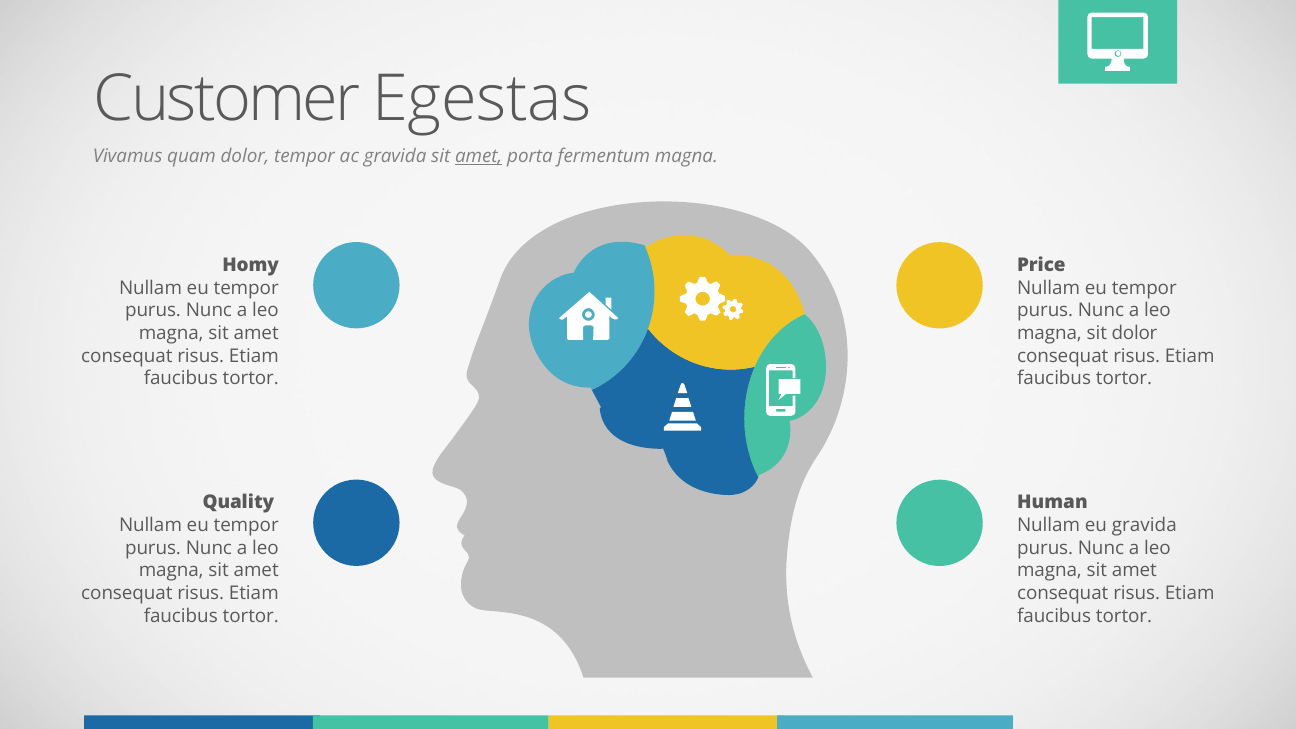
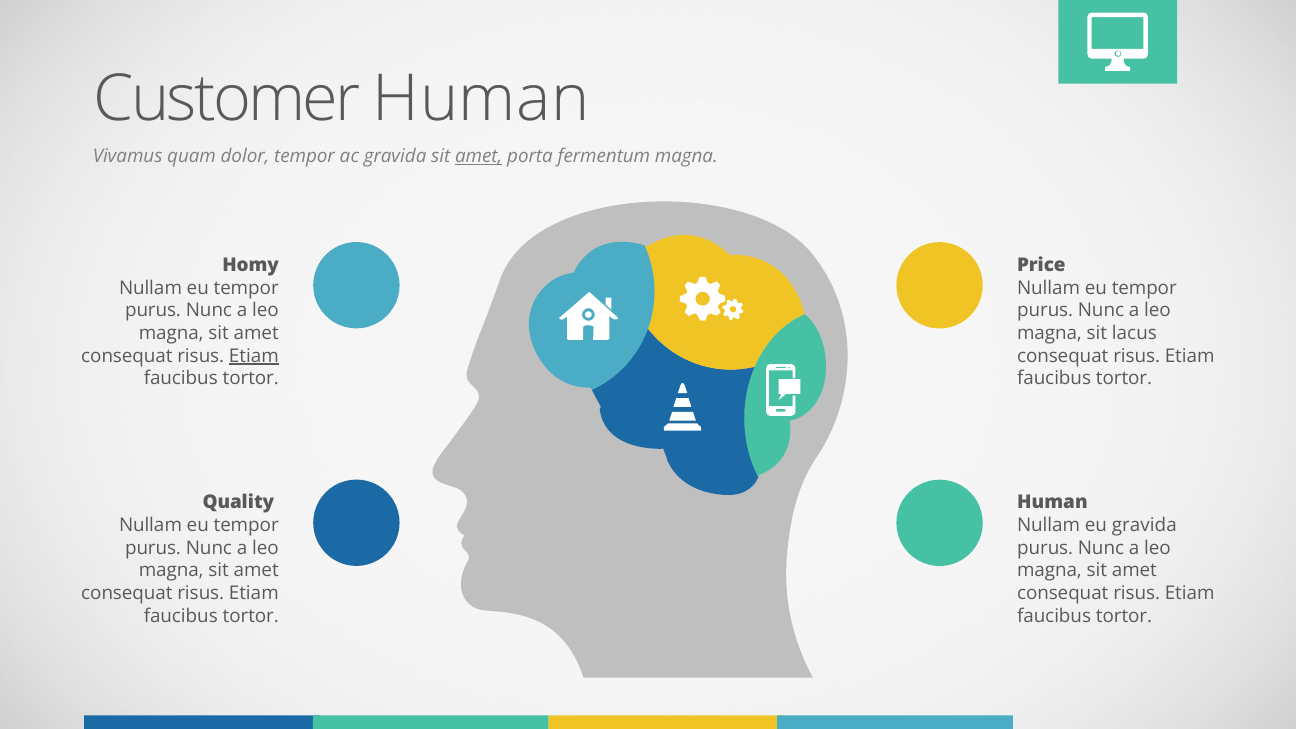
Customer Egestas: Egestas -> Human (481, 99)
sit dolor: dolor -> lacus (1134, 333)
Etiam underline: none -> present (254, 356)
